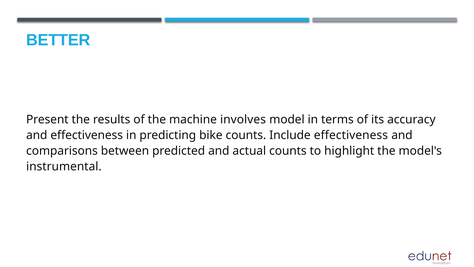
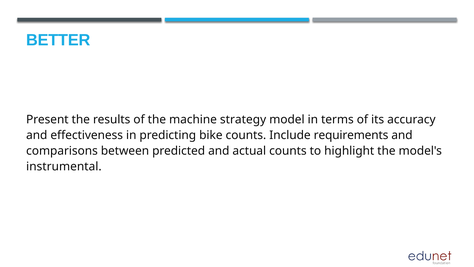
involves: involves -> strategy (243, 120)
Include effectiveness: effectiveness -> requirements (351, 135)
